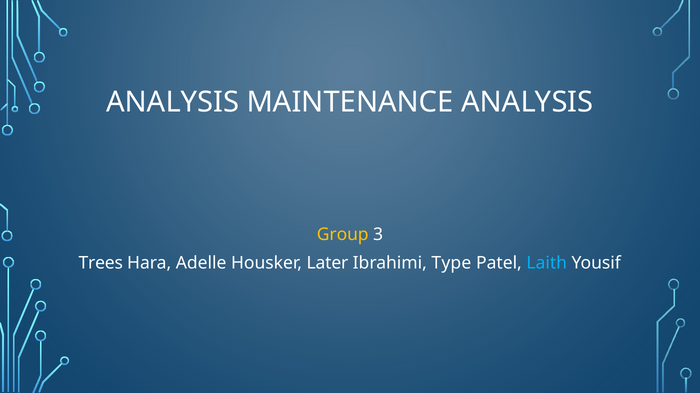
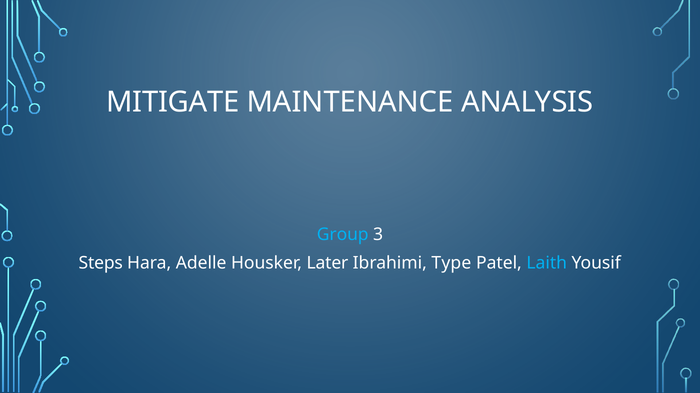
ANALYSIS: ANALYSIS -> MITIGATE (173, 102)
Group colour: yellow -> light blue (343, 235)
Trees: Trees -> Steps (101, 264)
